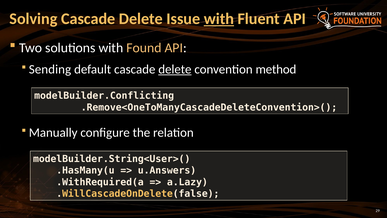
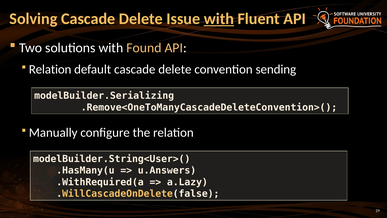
Sending: Sending -> Relation (50, 69)
delete underline: present -> none (175, 69)
method: method -> sending (276, 69)
modelBuilder.Conflicting: modelBuilder.Conflicting -> modelBuilder.Serializing (104, 96)
